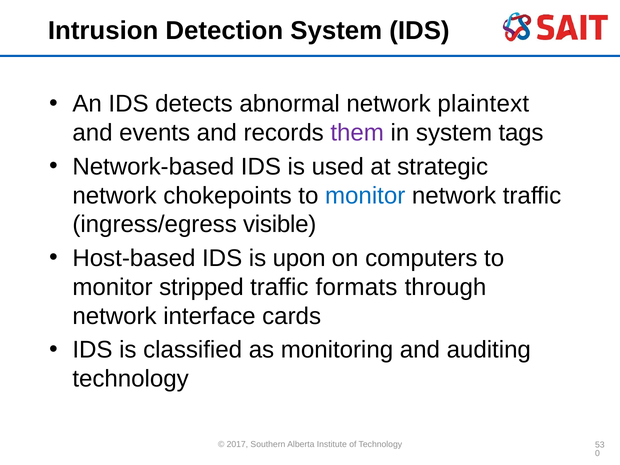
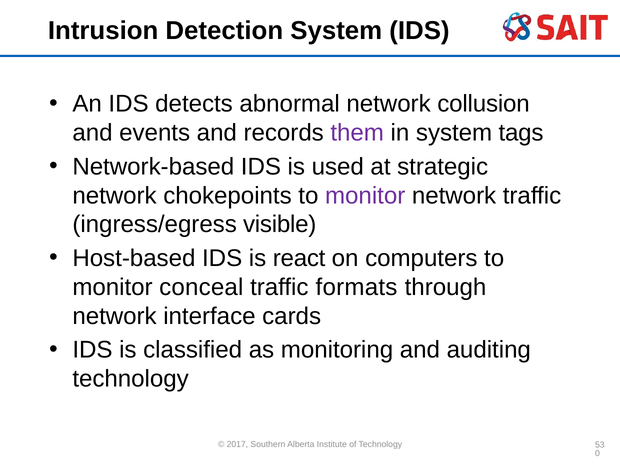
plaintext: plaintext -> collusion (484, 104)
monitor colour: blue -> purple (365, 196)
upon: upon -> react (299, 258)
stripped: stripped -> conceal (201, 287)
